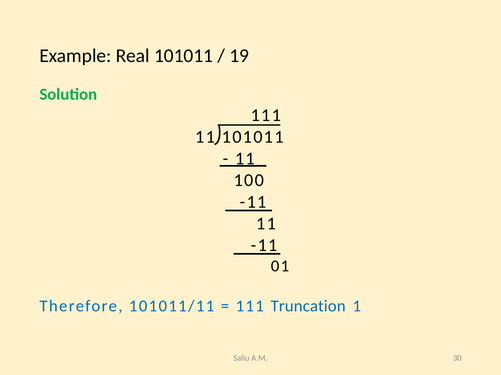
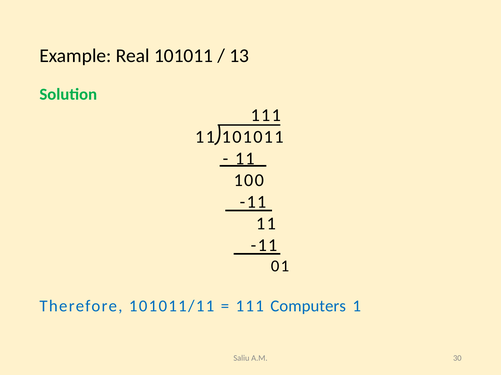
19: 19 -> 13 (239, 56)
Truncation: Truncation -> Computers (308, 306)
